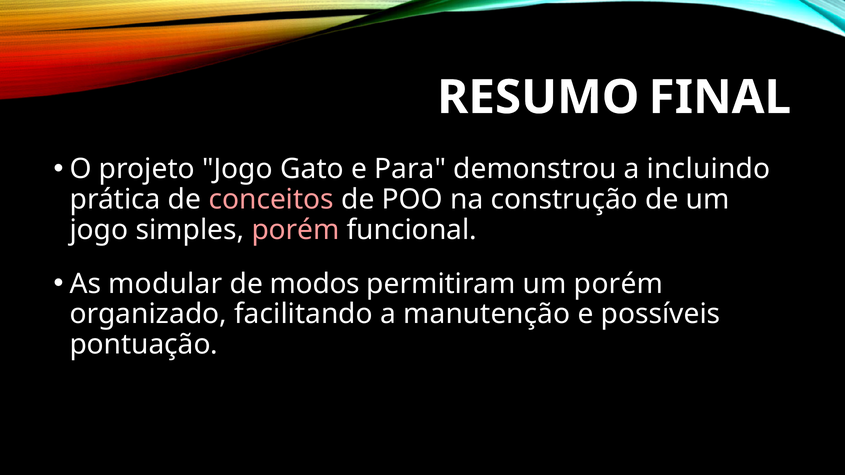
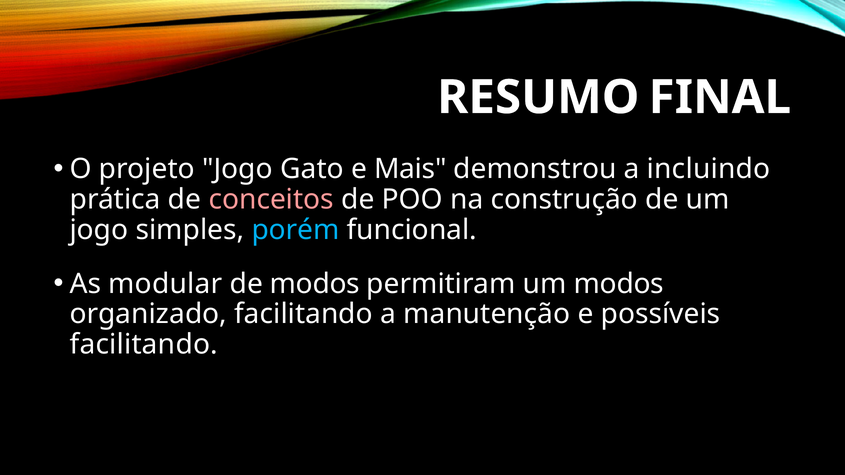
Para: Para -> Mais (410, 169)
porém colour: pink -> light blue (296, 230)
um porém: porém -> modos (619, 284)
pontuação: pontuação -> facilitando (144, 345)
